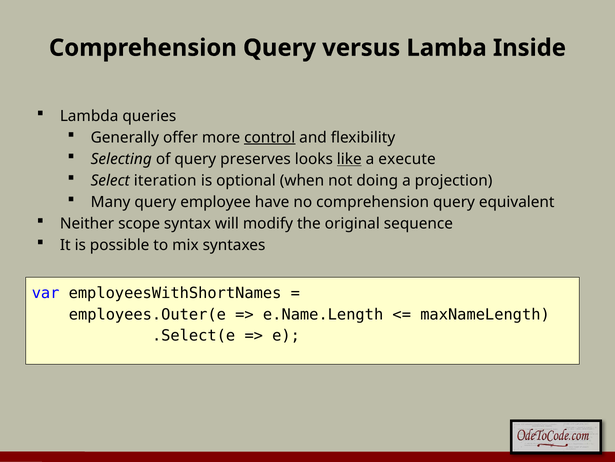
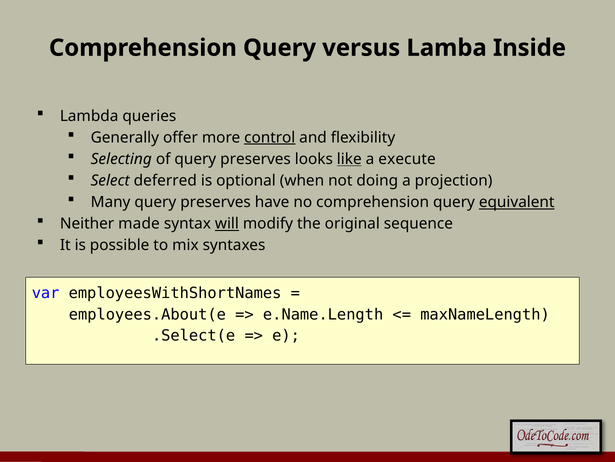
iteration: iteration -> deferred (165, 180)
Many query employee: employee -> preserves (216, 202)
equivalent underline: none -> present (517, 202)
scope: scope -> made (139, 223)
will underline: none -> present (227, 223)
employees.Outer(e: employees.Outer(e -> employees.About(e (147, 314)
